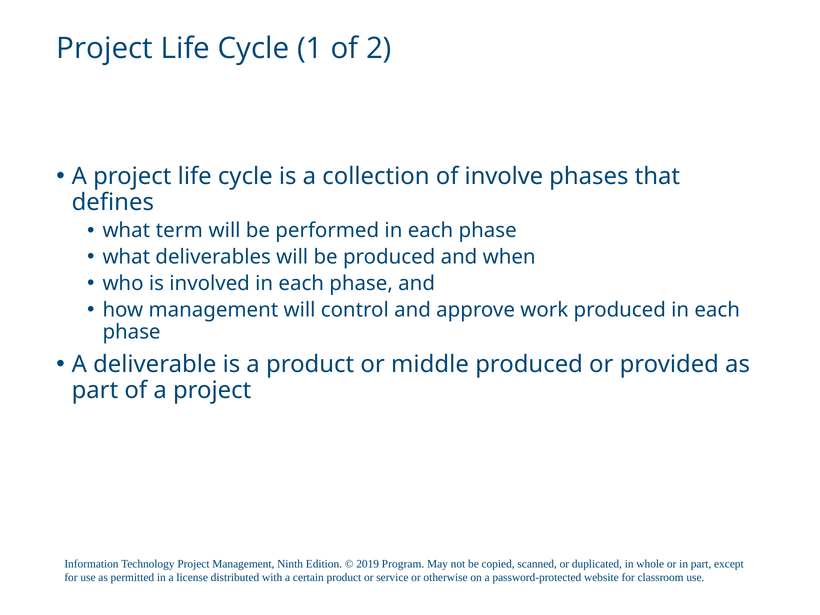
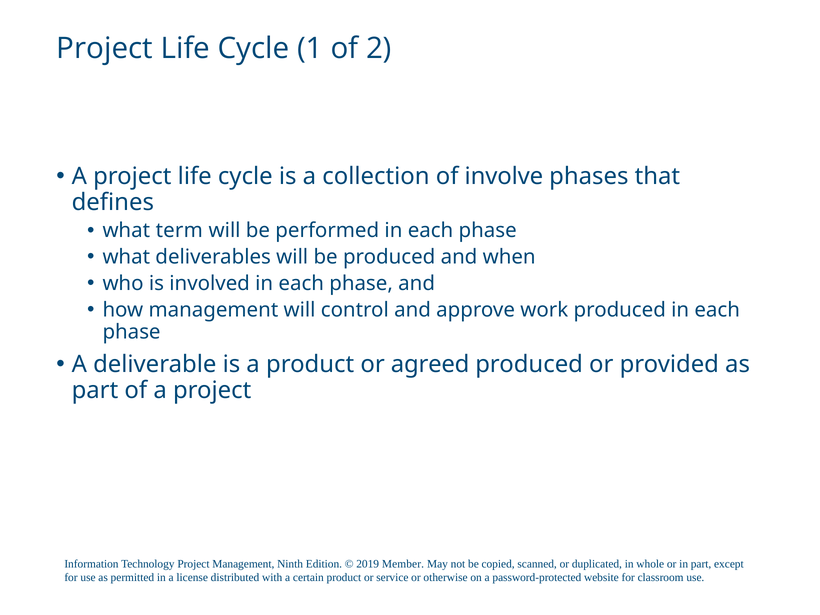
middle: middle -> agreed (430, 364)
Program: Program -> Member (403, 564)
